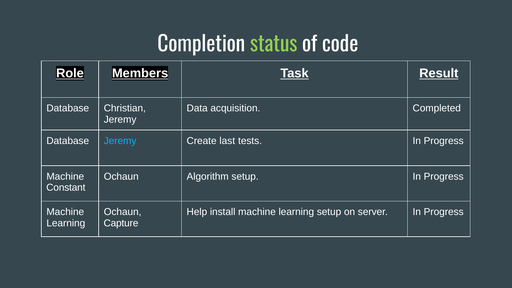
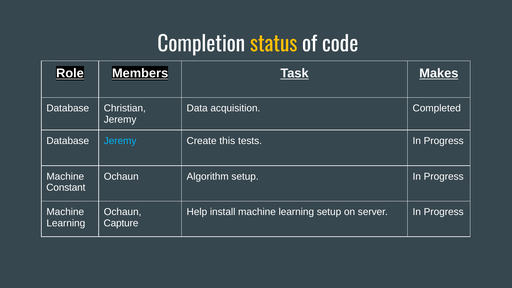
status colour: light green -> yellow (274, 44)
Result: Result -> Makes (439, 73)
last: last -> this (227, 141)
